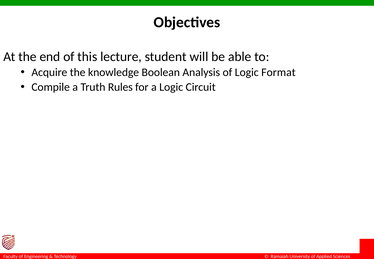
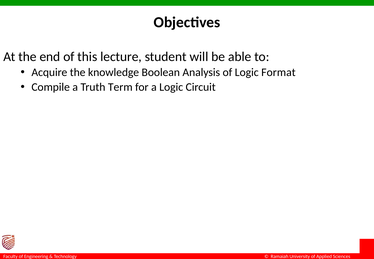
Rules: Rules -> Term (120, 87)
